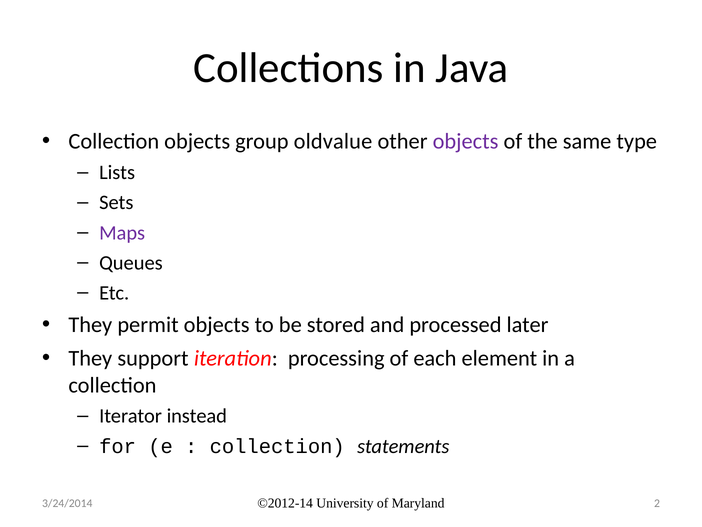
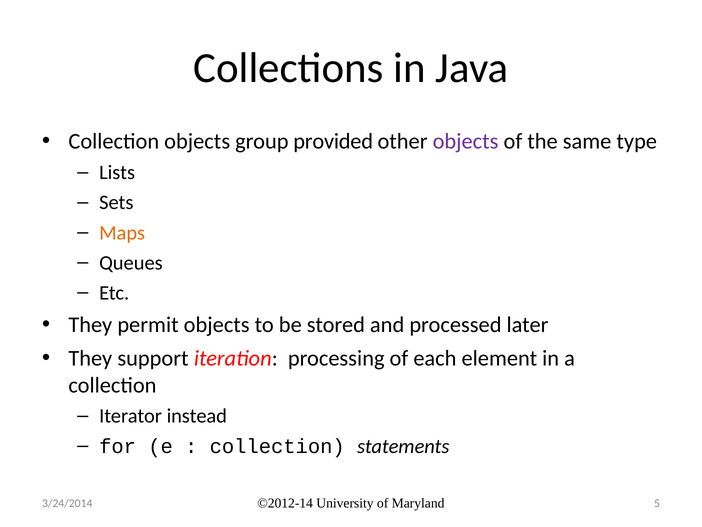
oldvalue: oldvalue -> provided (333, 141)
Maps colour: purple -> orange (122, 233)
2: 2 -> 5 (657, 503)
